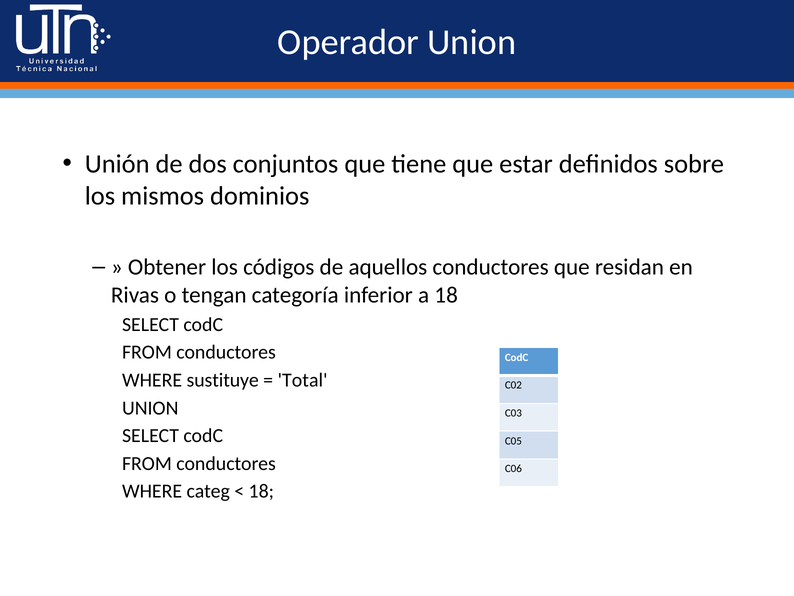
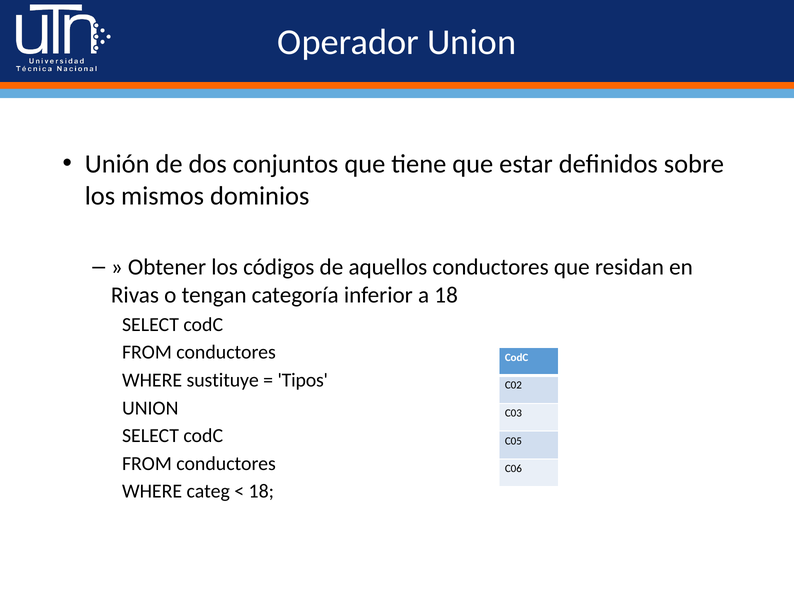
Total: Total -> Tipos (303, 380)
